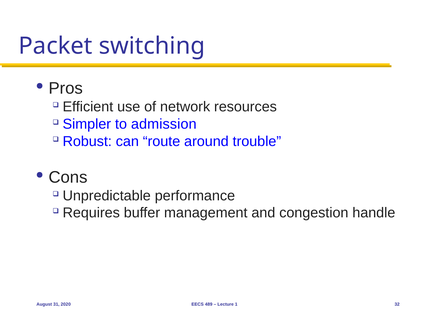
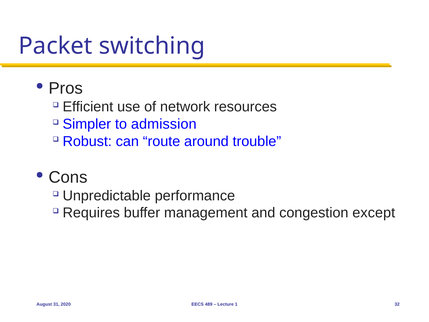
handle: handle -> except (374, 213)
